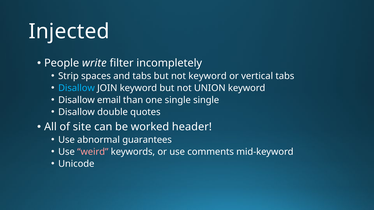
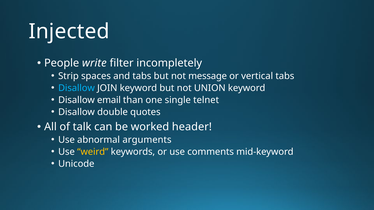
not keyword: keyword -> message (208, 76)
single single: single -> telnet (206, 100)
site: site -> talk (82, 127)
guarantees: guarantees -> arguments (147, 140)
weird colour: pink -> yellow (93, 152)
